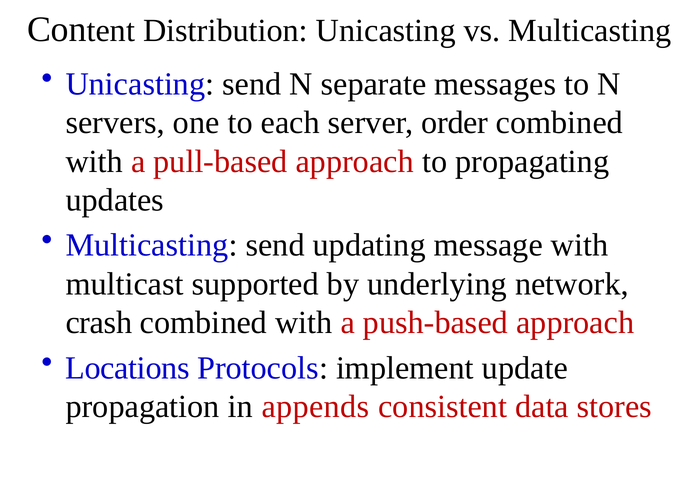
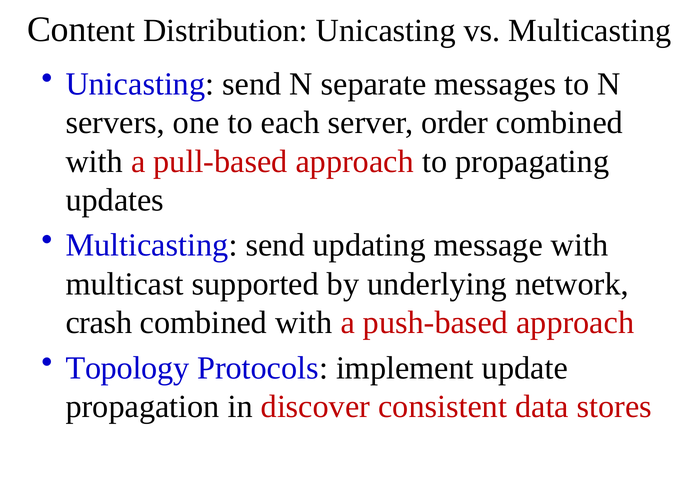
Locations: Locations -> Topology (127, 368)
appends: appends -> discover (315, 407)
